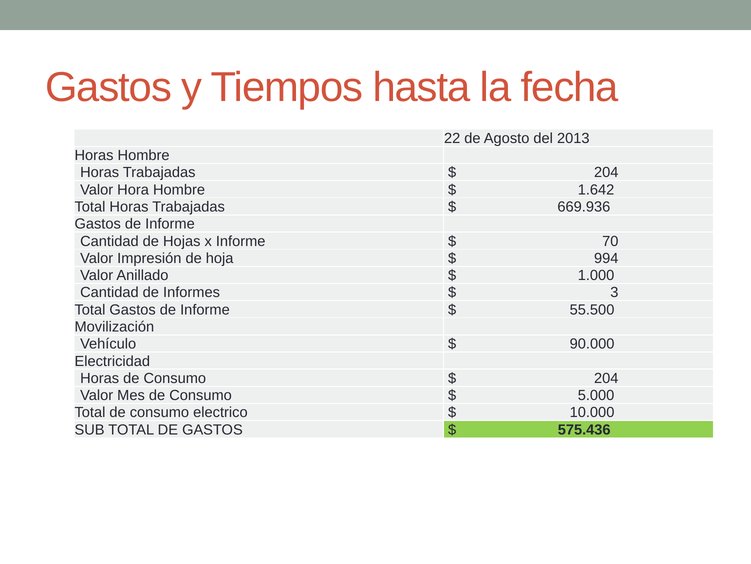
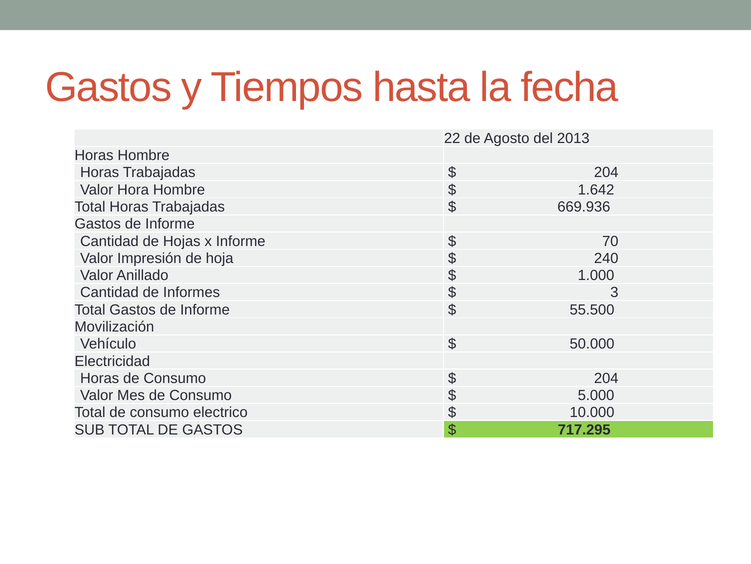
994: 994 -> 240 (606, 258)
90.000: 90.000 -> 50.000 (592, 344)
575.436: 575.436 -> 717.295 (584, 429)
